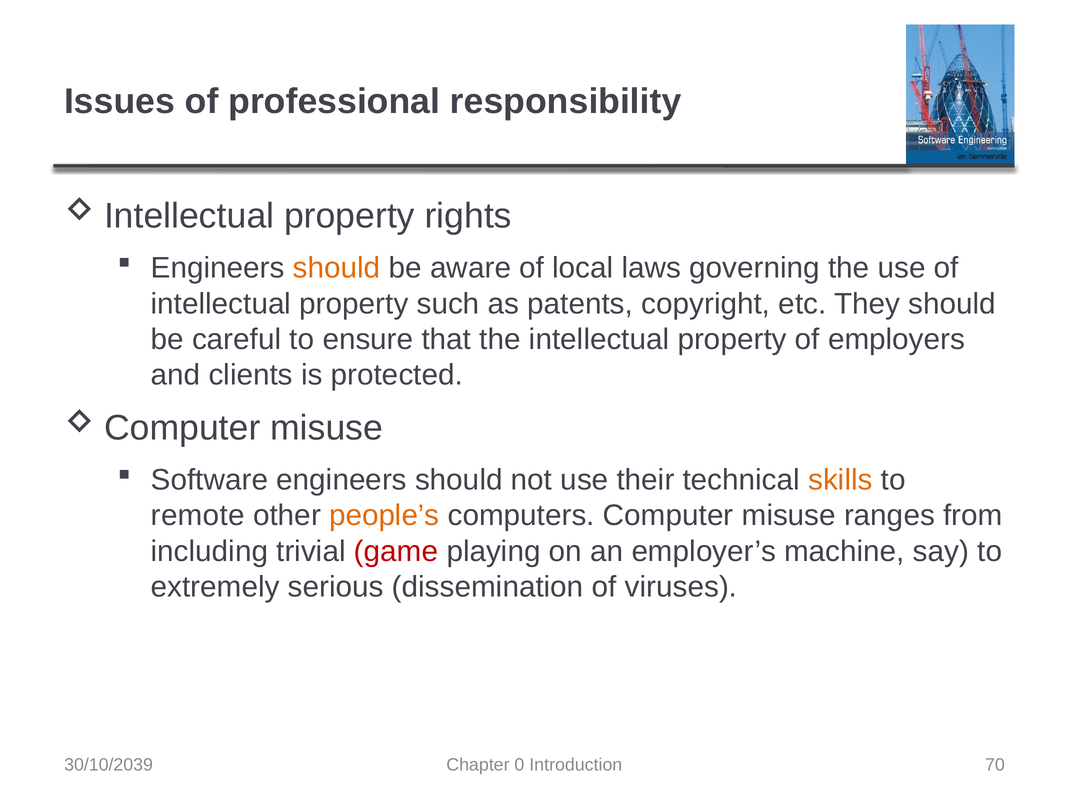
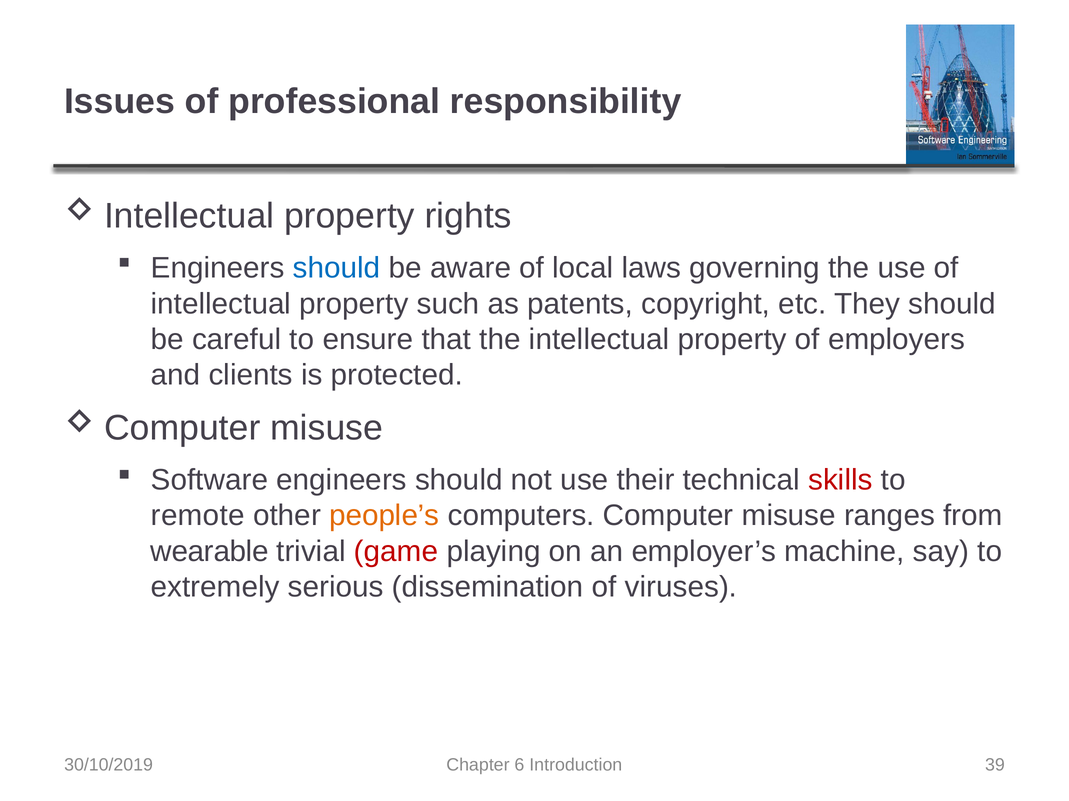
should colour: orange -> blue (337, 268)
skills colour: orange -> red (840, 481)
including: including -> wearable (210, 552)
30/10/2039: 30/10/2039 -> 30/10/2019 (109, 766)
0: 0 -> 6 (519, 766)
70: 70 -> 39 (995, 766)
